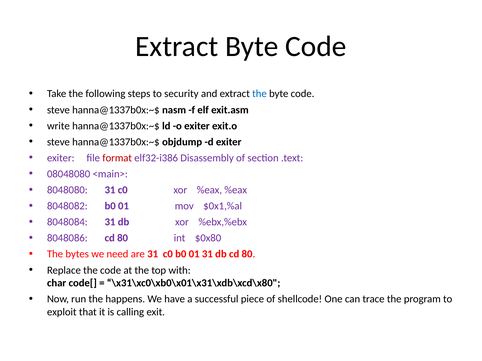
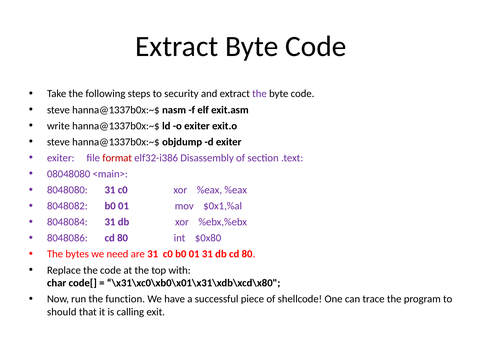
the colour: blue -> purple (259, 94)
happens: happens -> function (125, 299)
exploit: exploit -> should (62, 312)
